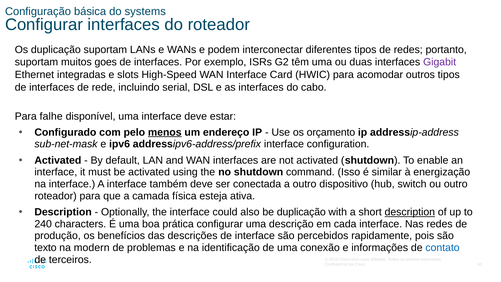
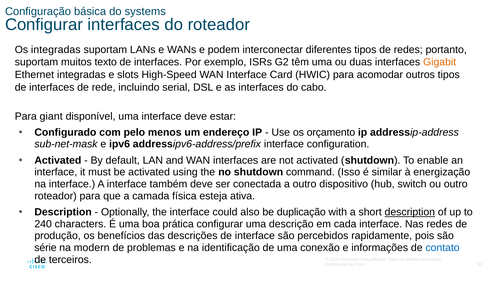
Os duplicação: duplicação -> integradas (56, 50)
goes: goes -> texto (106, 62)
Gigabit colour: purple -> orange (440, 62)
falhe: falhe -> giant (51, 116)
menos underline: present -> none (165, 132)
texto: texto -> série (45, 248)
